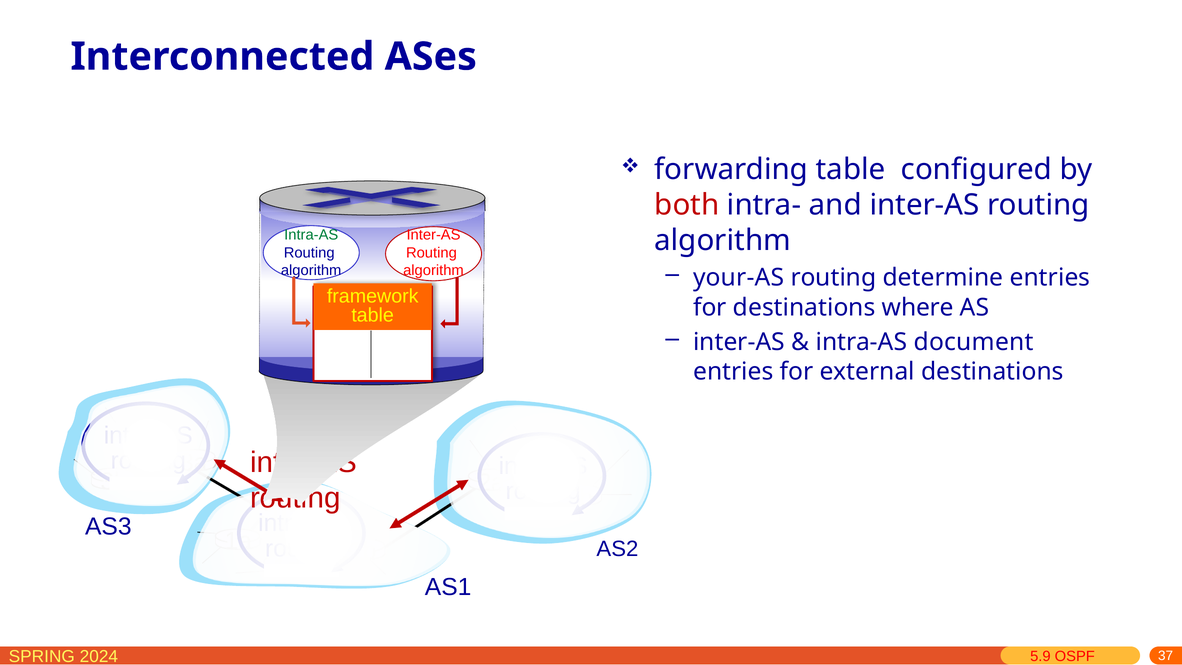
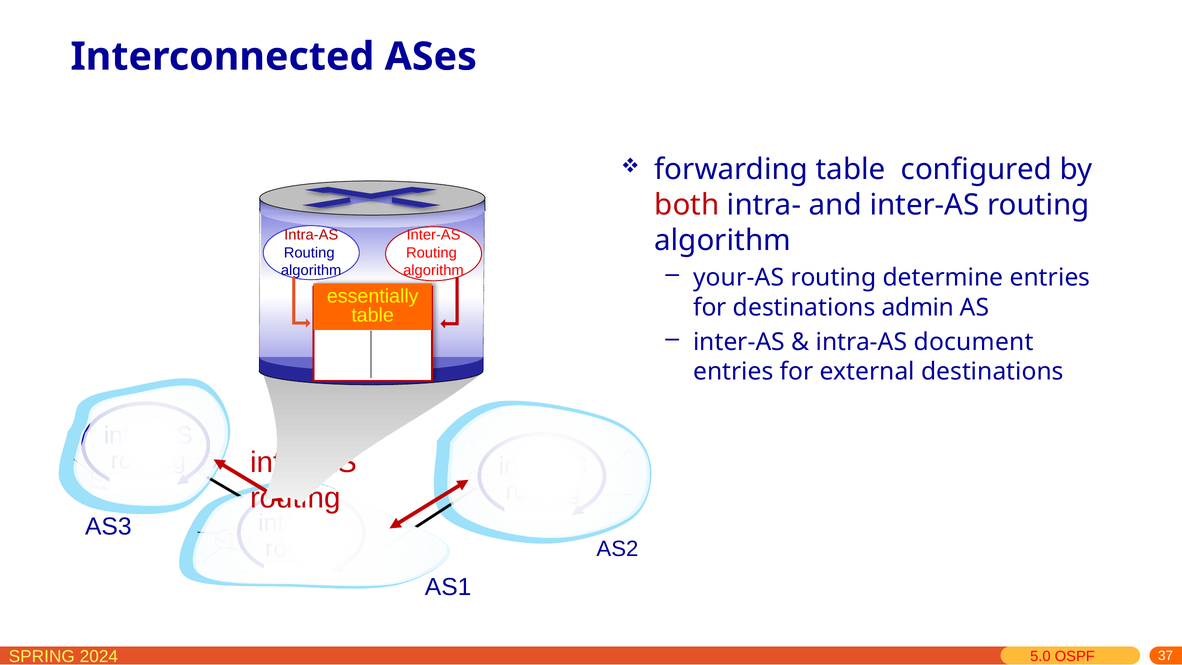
Intra-AS colour: green -> red (311, 235)
framework: framework -> essentially (373, 296)
where: where -> admin (918, 307)
5.9: 5.9 -> 5.0 (1040, 656)
